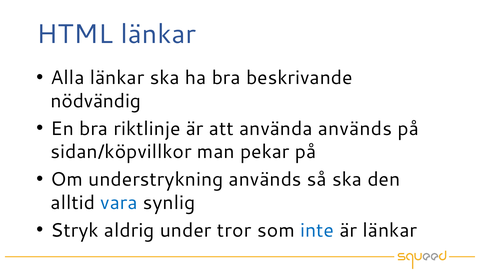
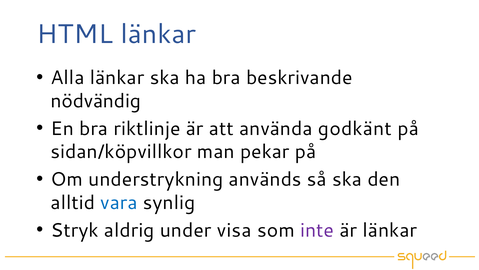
använda används: används -> godkänt (355, 128)
tror: tror -> visa (234, 230)
inte colour: blue -> purple (317, 230)
